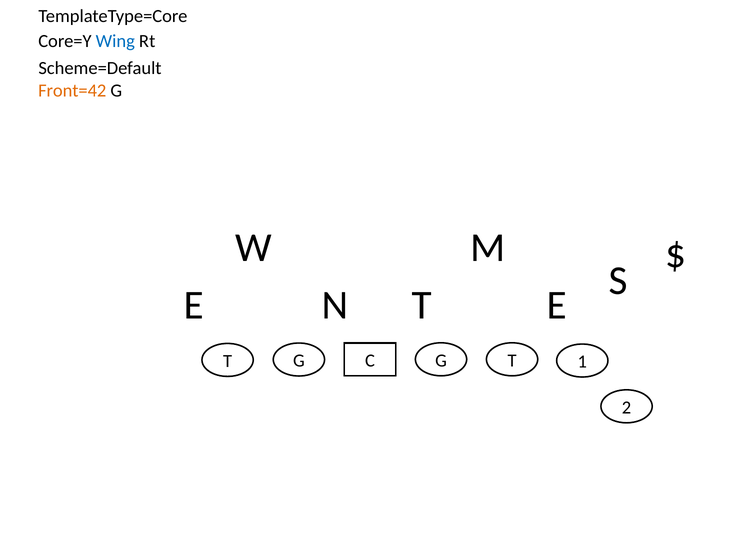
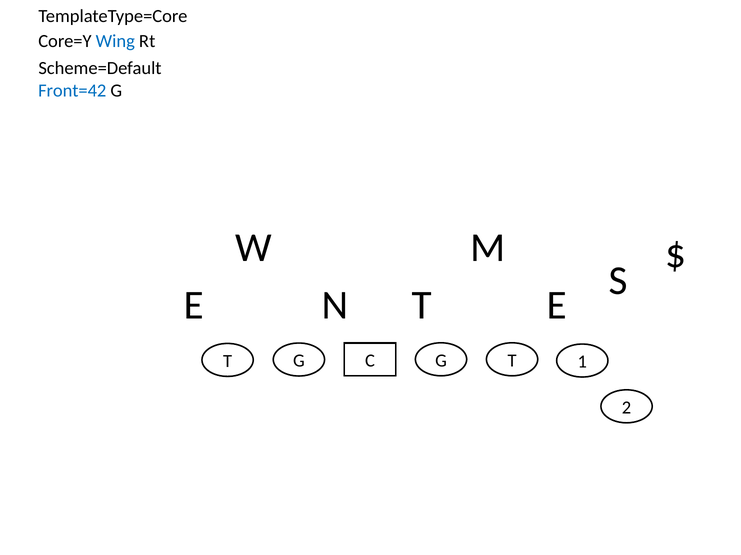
Front=42 colour: orange -> blue (72, 91)
